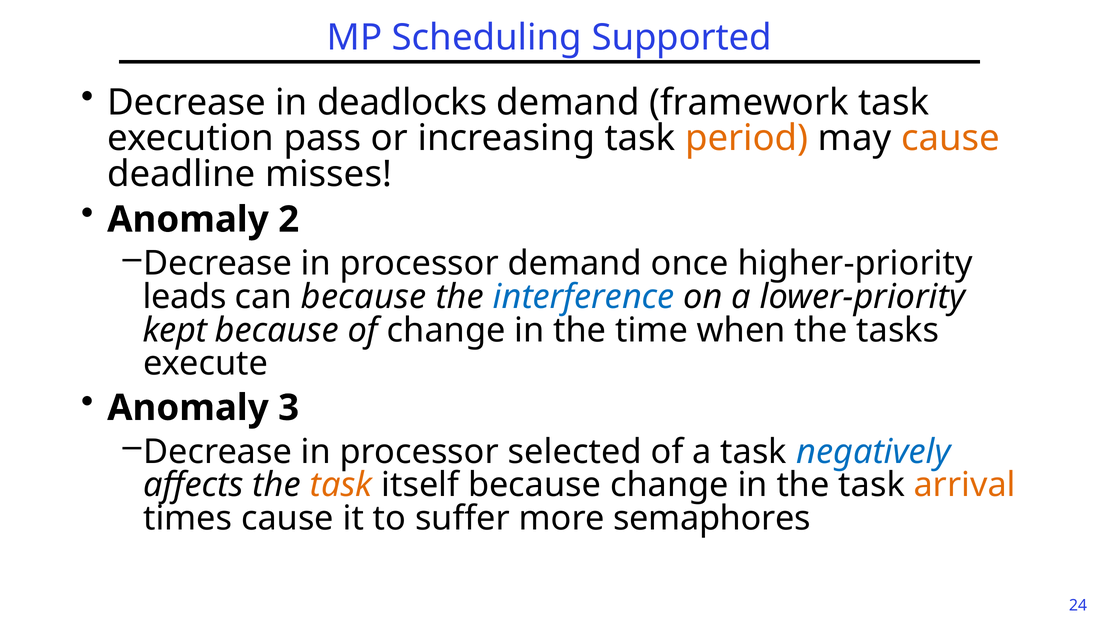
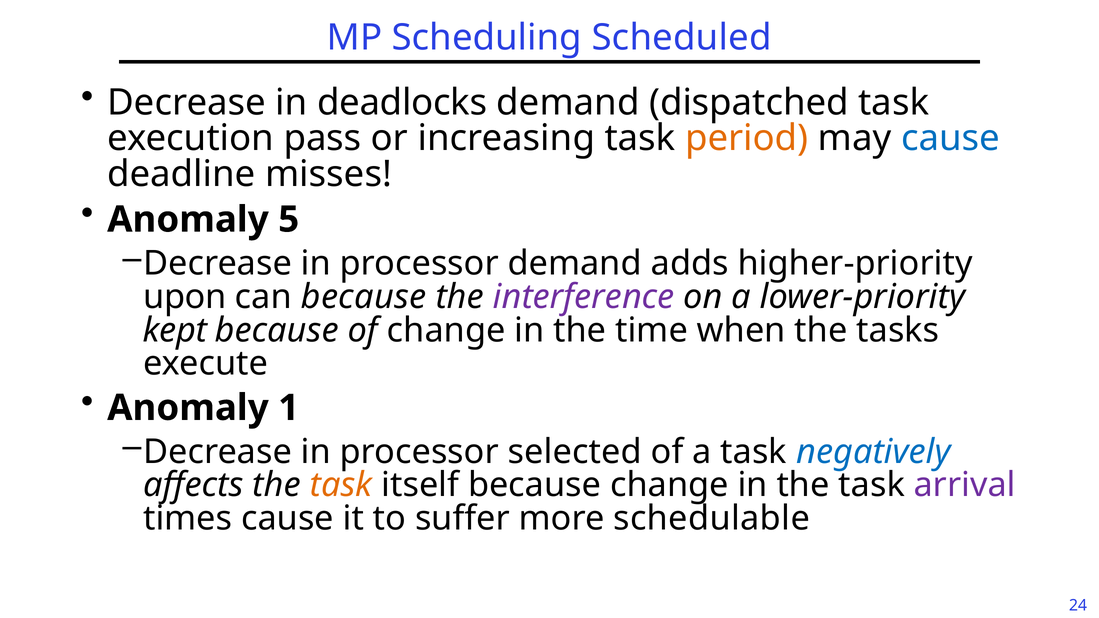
Supported: Supported -> Scheduled (682, 38)
framework: framework -> dispatched (749, 103)
cause colour: orange -> blue (951, 138)
2: 2 -> 5 (289, 220)
once: once -> adds (690, 263)
leads: leads -> upon (185, 297)
interference colour: blue -> purple (584, 297)
3: 3 -> 1 (289, 408)
arrival colour: orange -> purple (965, 485)
semaphores: semaphores -> schedulable (712, 519)
